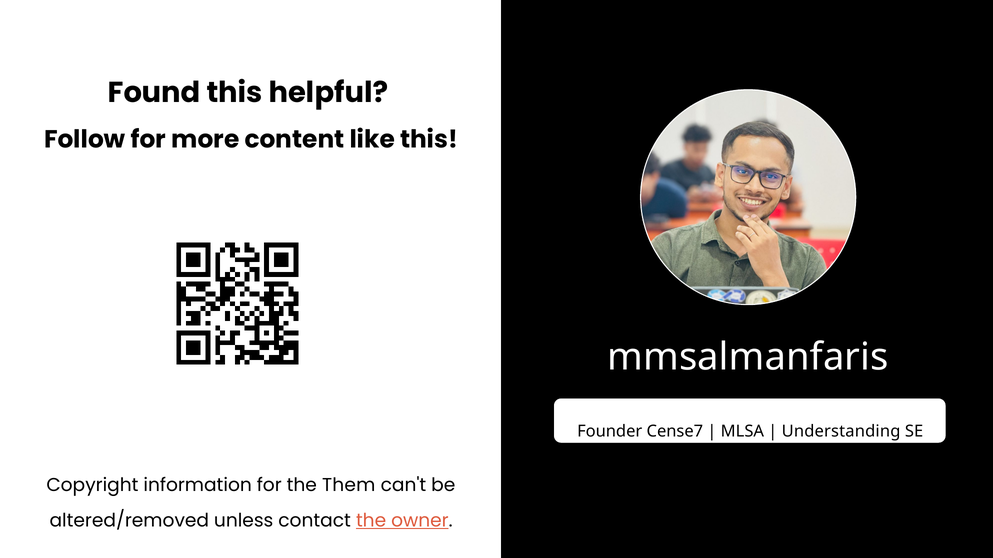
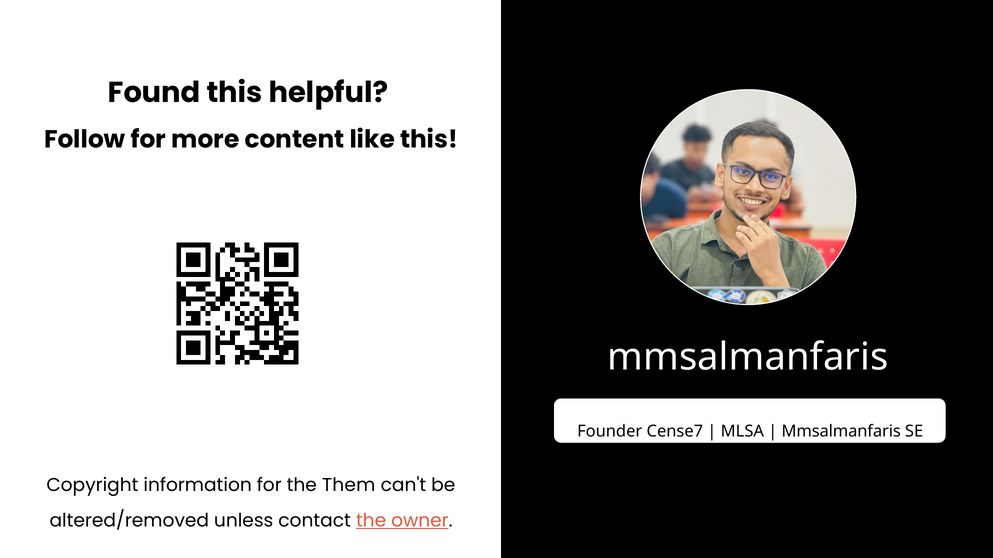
Understanding: Understanding -> Mmsalmanfaris (841, 432)
